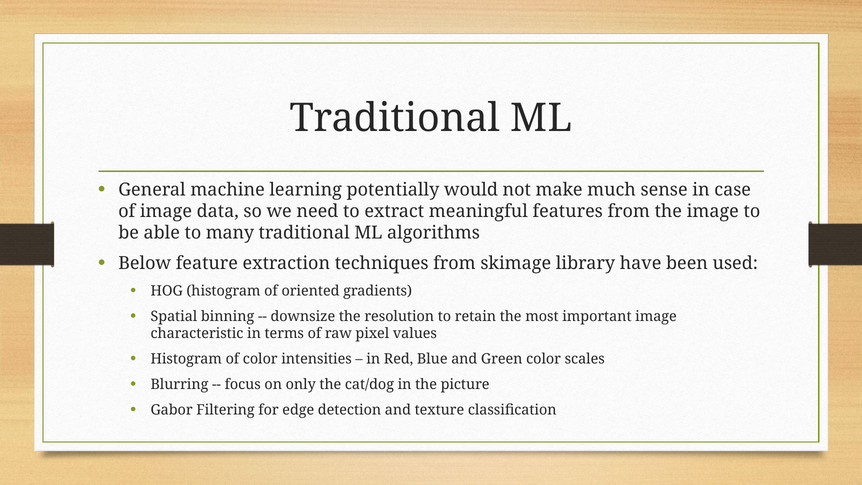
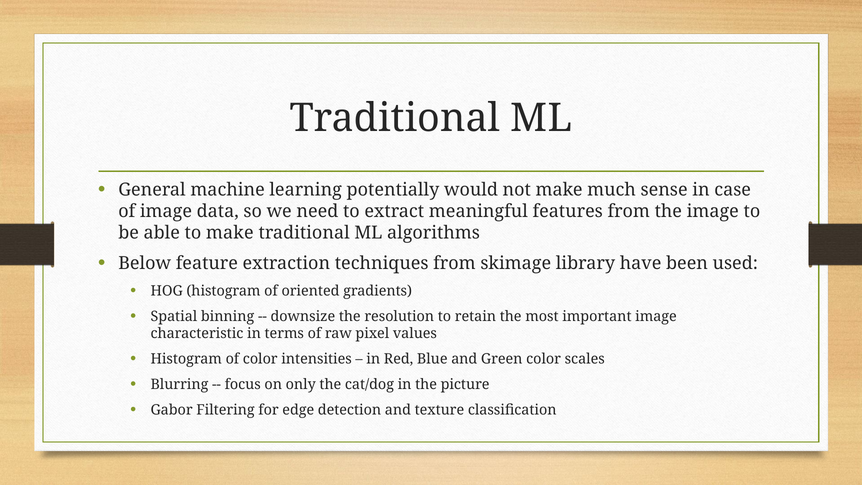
to many: many -> make (230, 233)
